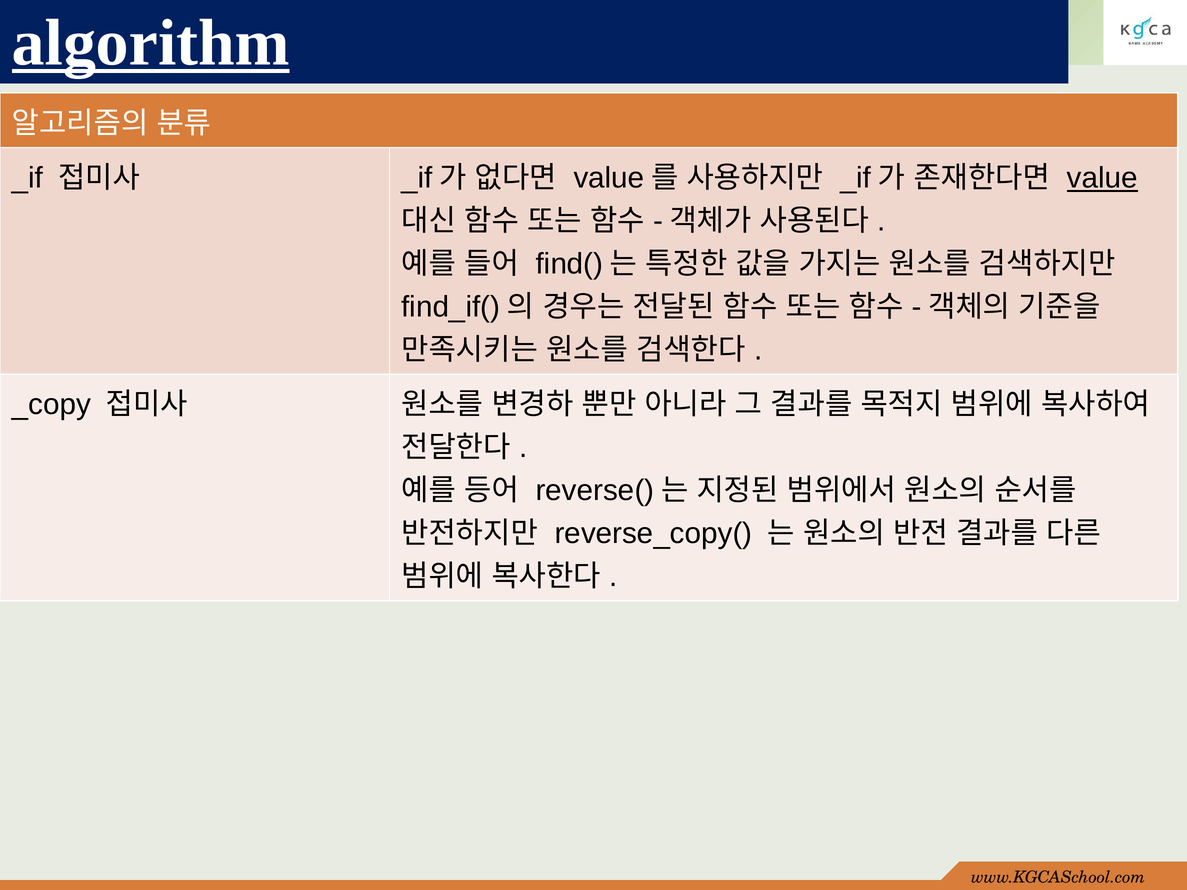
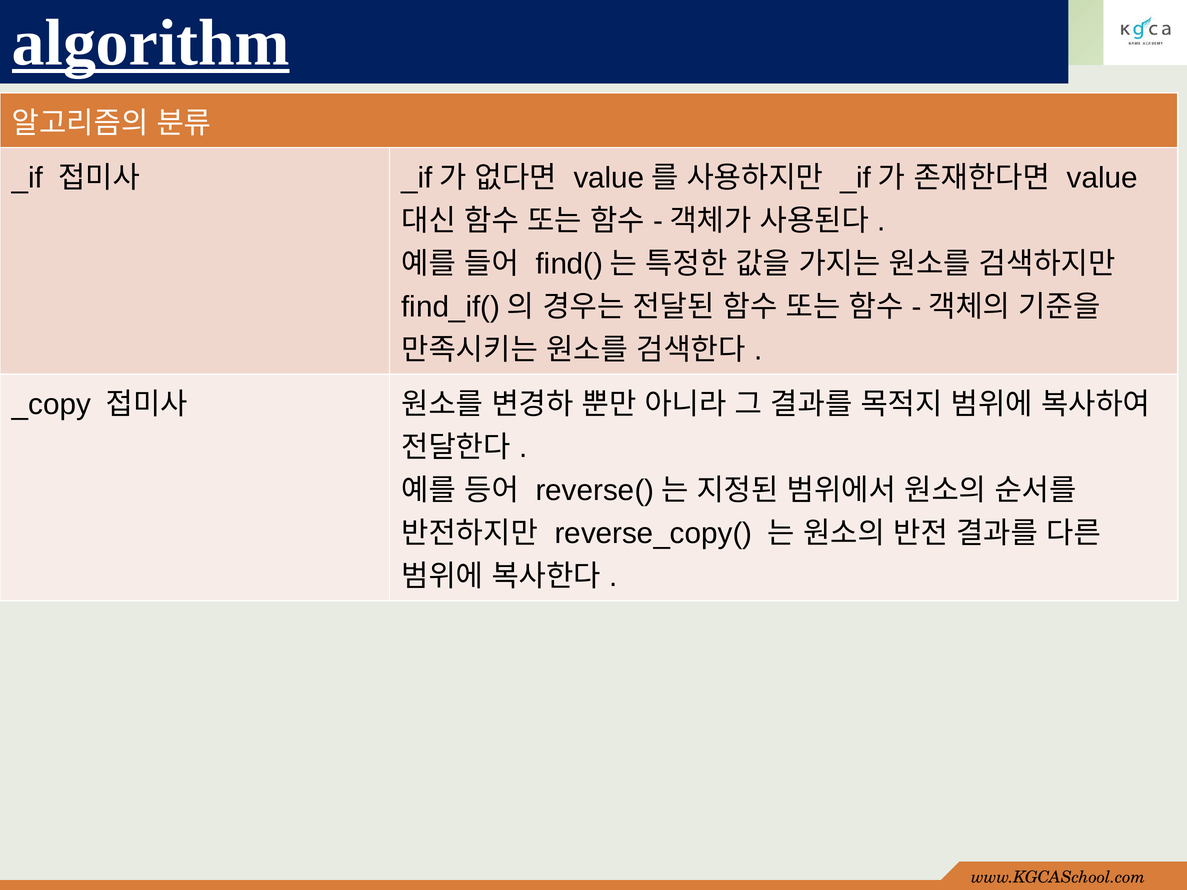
value underline: present -> none (1102, 178)
